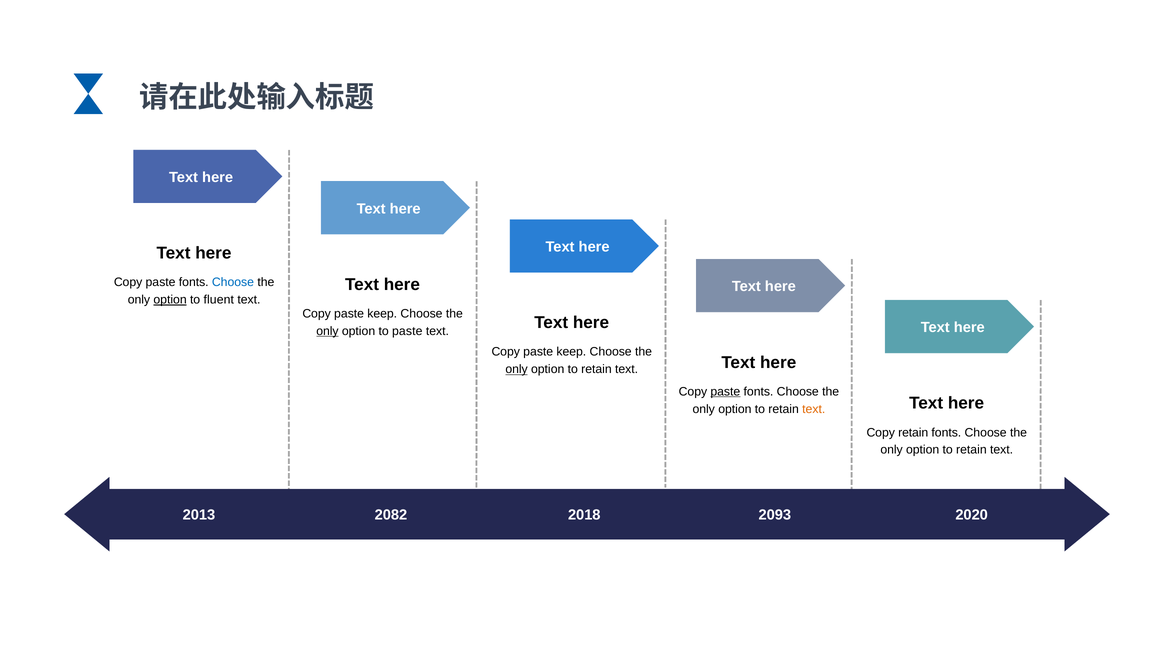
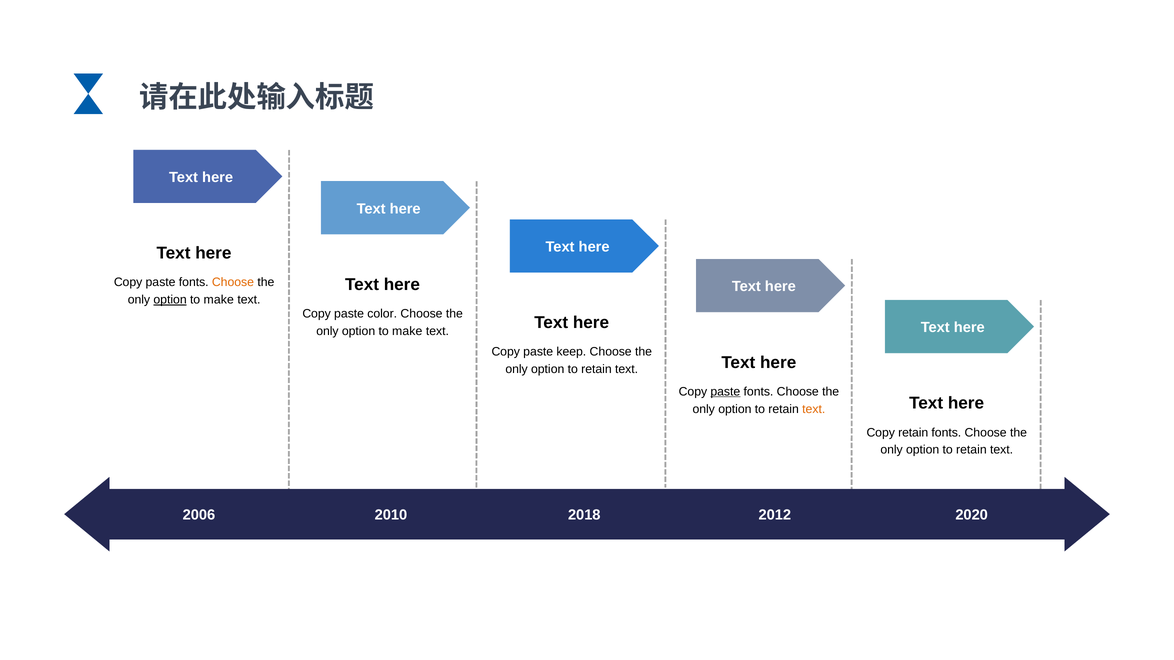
Choose colour: blue -> orange (233, 282)
fluent: fluent -> make (219, 300)
keep: keep -> color (382, 314)
only underline: present -> none (327, 331)
paste: paste -> make (407, 331)
only underline: present -> none (517, 370)
2013: 2013 -> 2006 (199, 515)
2082: 2082 -> 2010 (391, 515)
2093: 2093 -> 2012 (775, 515)
